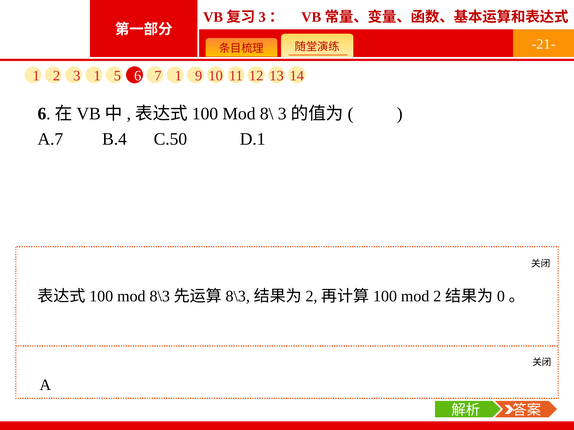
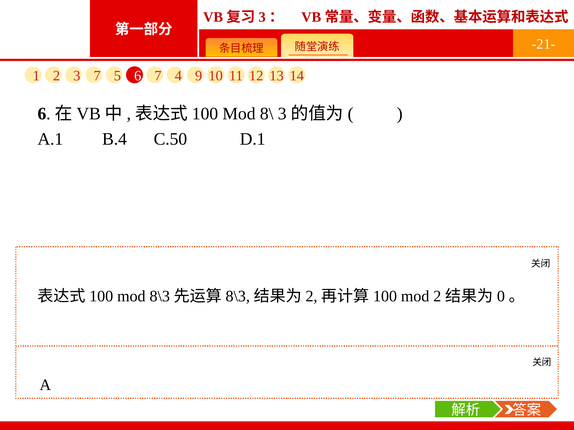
3 1: 1 -> 7 (97, 76)
7 1: 1 -> 4 (178, 76)
A.7: A.7 -> A.1 (50, 139)
